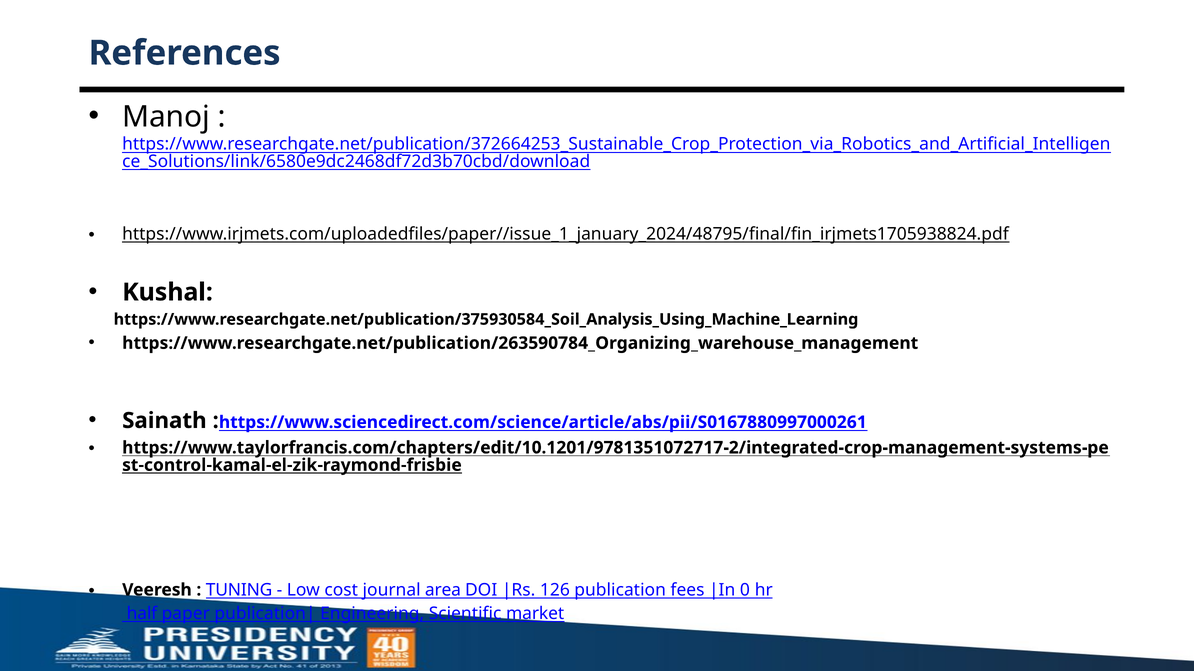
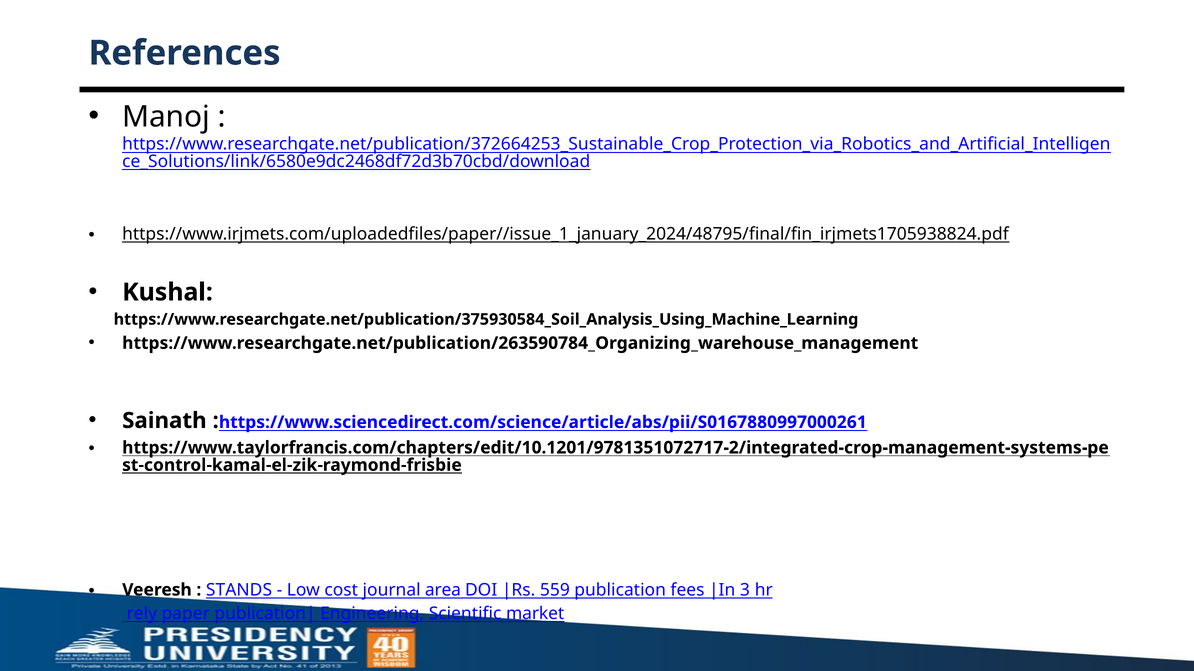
TUNING: TUNING -> STANDS (239, 590)
126: 126 -> 559 (555, 590)
0: 0 -> 3 (745, 590)
half: half -> rely (142, 614)
